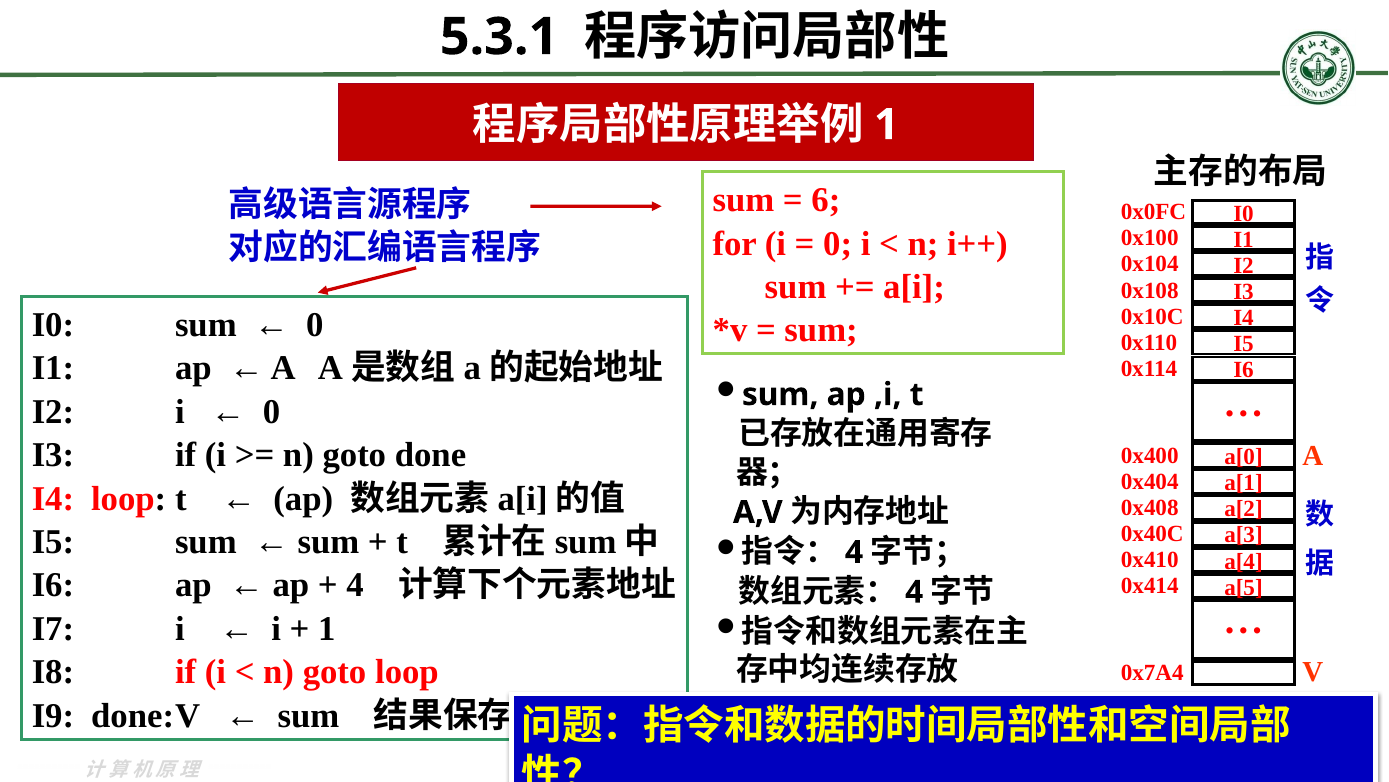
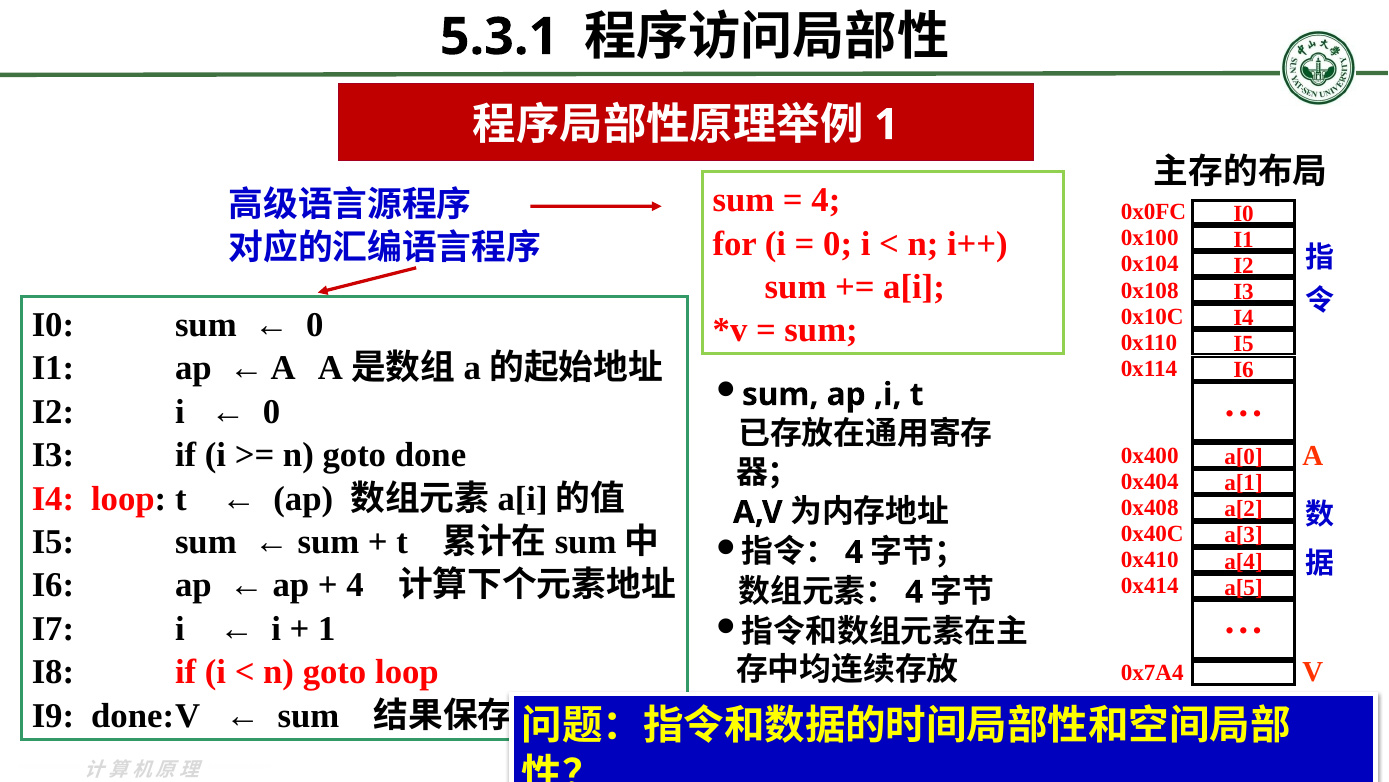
6: 6 -> 4 (826, 200)
